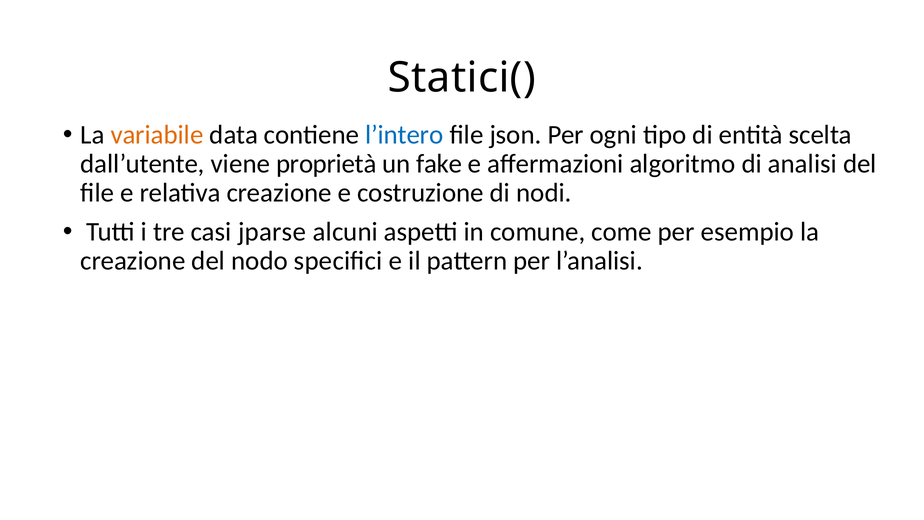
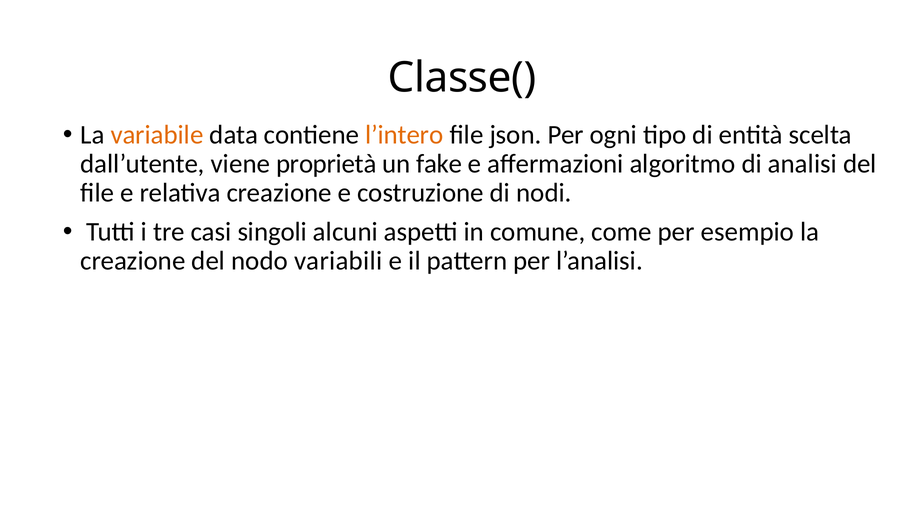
Statici(: Statici( -> Classe( (462, 78)
l’intero colour: blue -> orange (404, 135)
jparse: jparse -> singoli (272, 232)
speciﬁci: speciﬁci -> variabili (338, 261)
